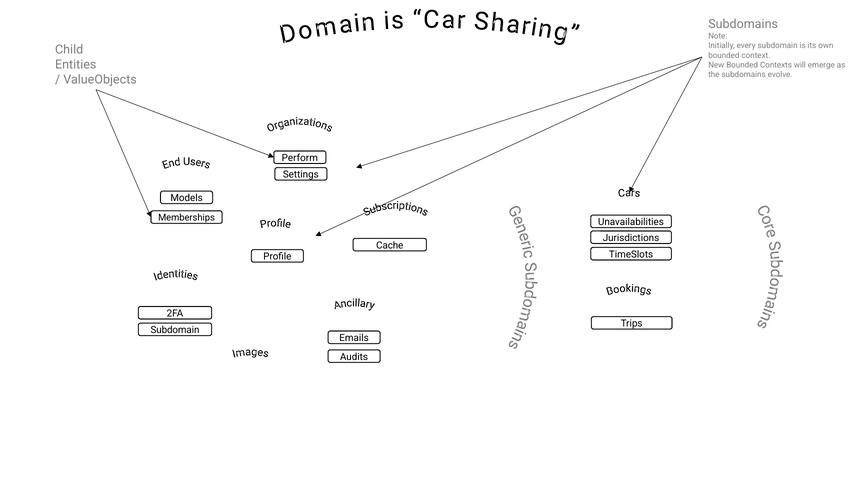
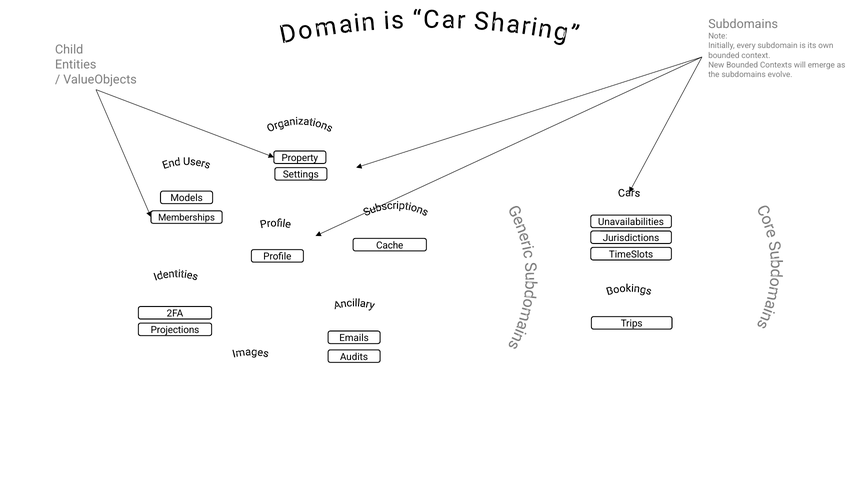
Perform: Perform -> Property (300, 158)
Subdomain: Subdomain -> Projections (175, 330)
